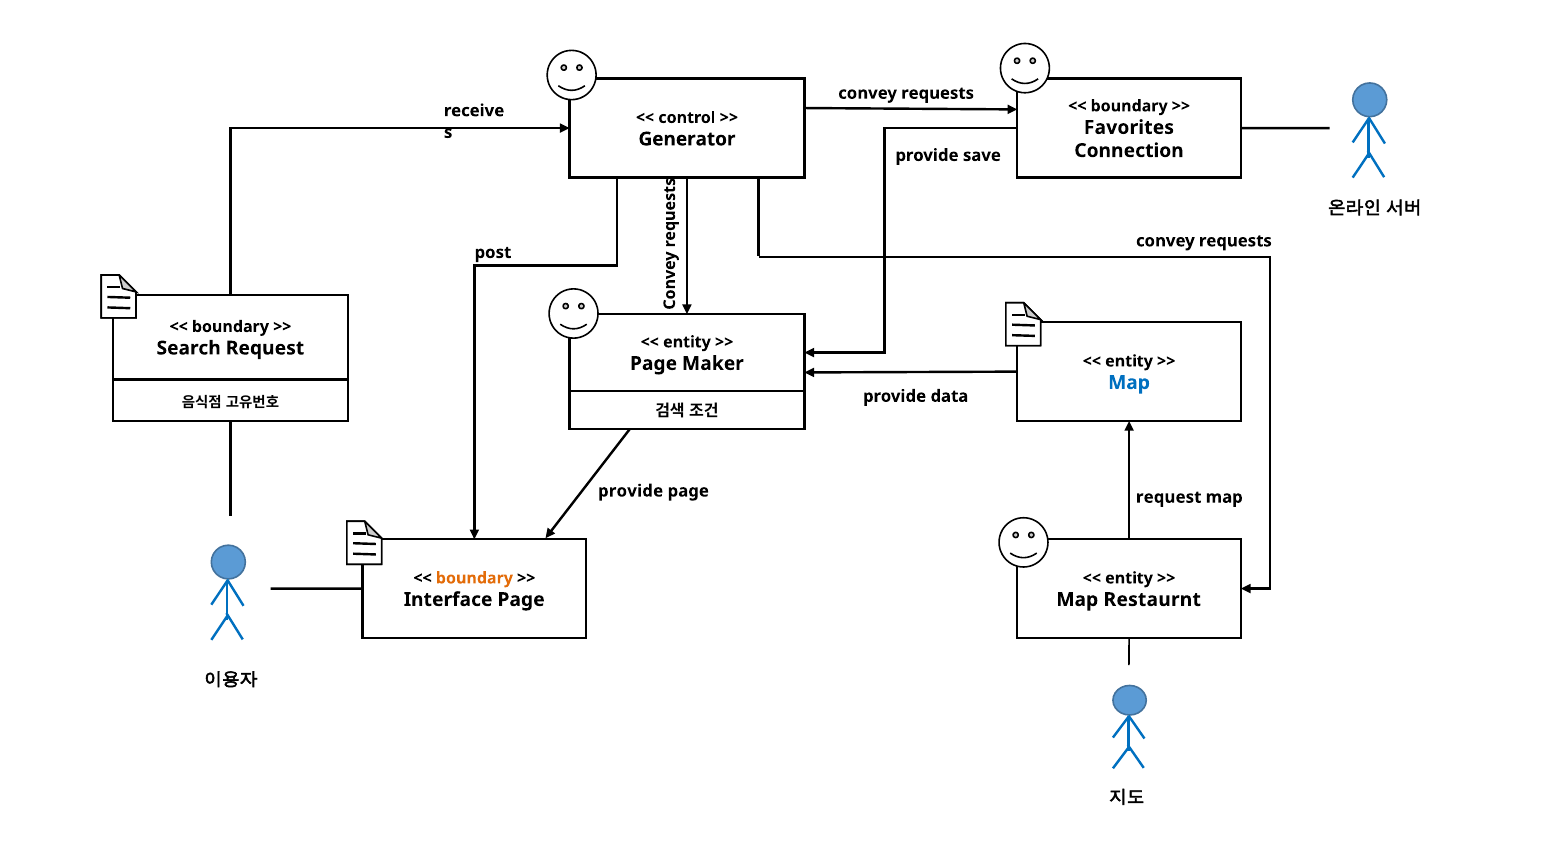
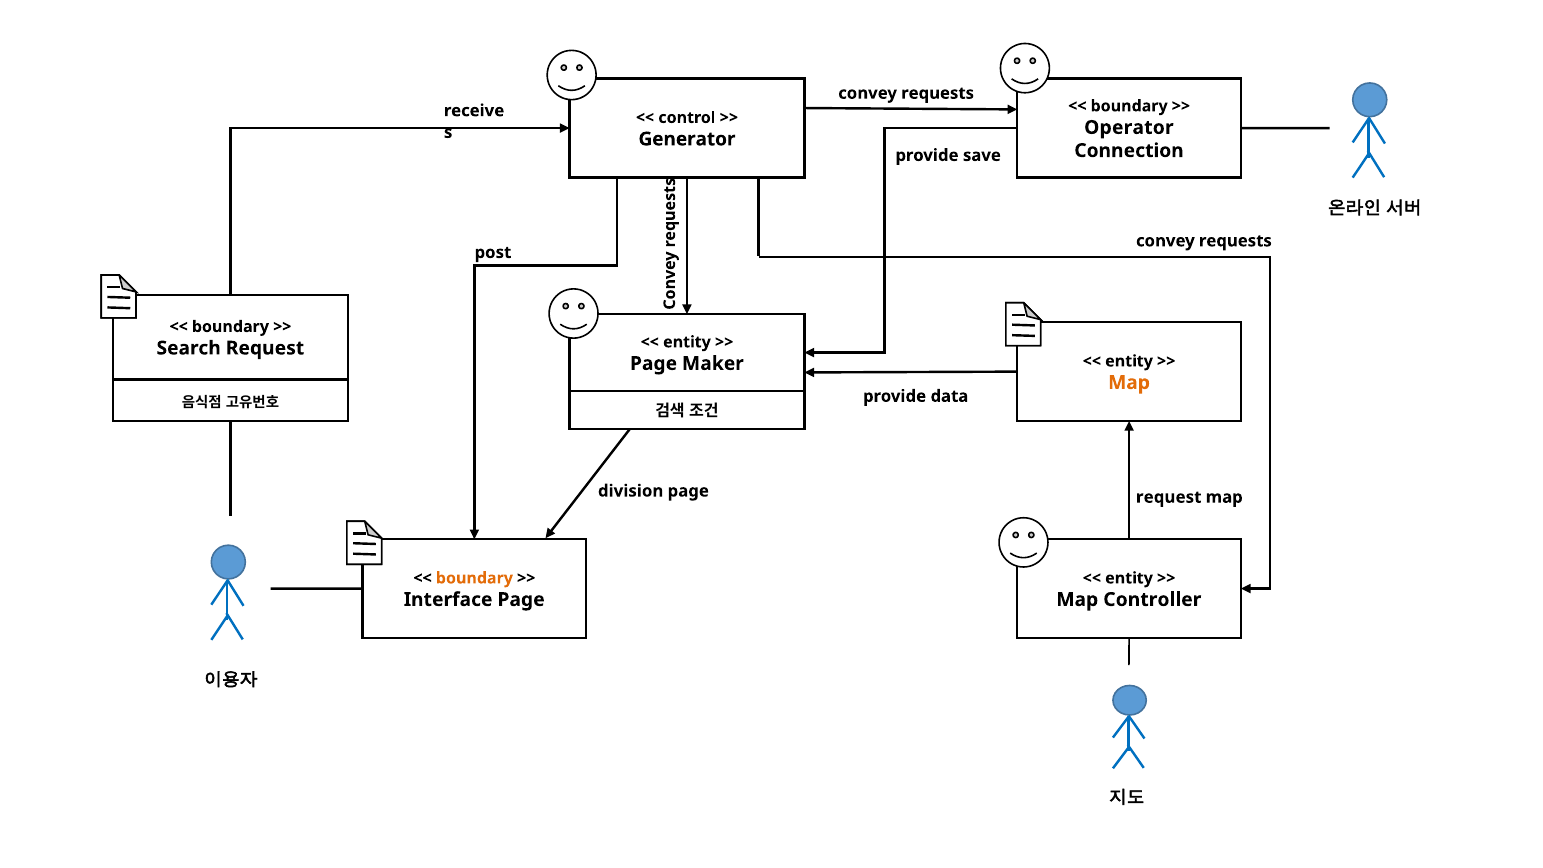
Favorites: Favorites -> Operator (1129, 127)
Map colour: blue -> orange (1129, 383)
provide: provide -> division (631, 491)
Restaurnt: Restaurnt -> Controller (1152, 600)
